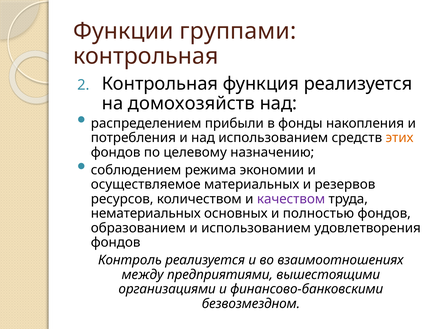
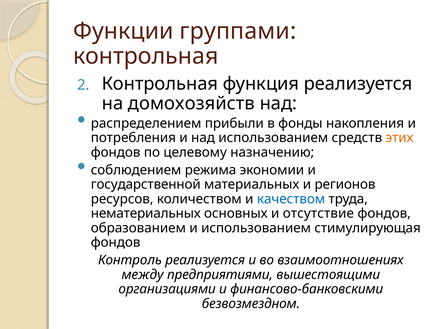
осуществляемое: осуществляемое -> государственной (146, 185)
резервов: резервов -> регионов (345, 185)
качеством colour: purple -> blue (291, 199)
полностью: полностью -> отсутствие (318, 214)
удовлетворения: удовлетворения -> стимулирующая (368, 228)
